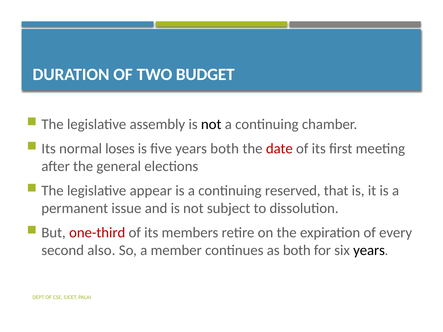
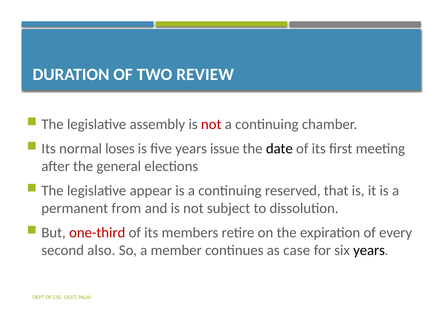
BUDGET: BUDGET -> REVIEW (205, 74)
not colour: black -> red (211, 124)
years both: both -> issue (225, 149)
date colour: red -> black (279, 149)
issue: issue -> from (126, 208)
as both: both -> case (297, 251)
